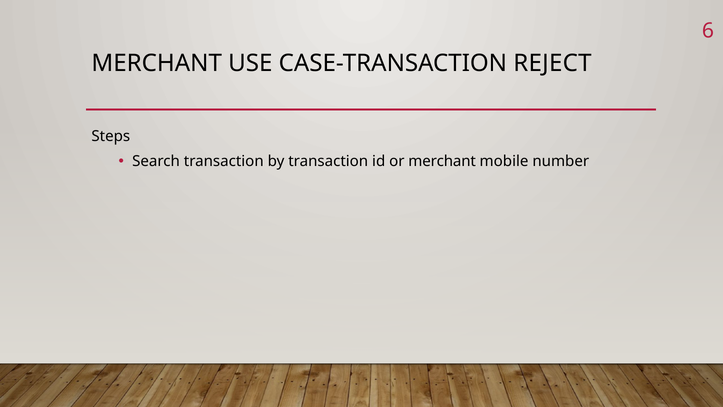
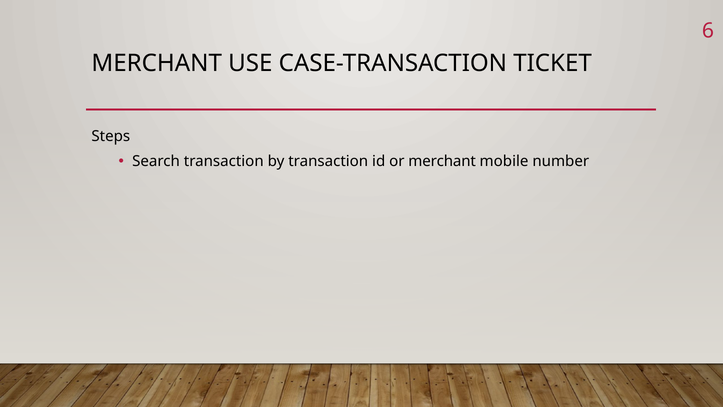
REJECT: REJECT -> TICKET (553, 63)
